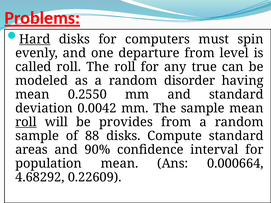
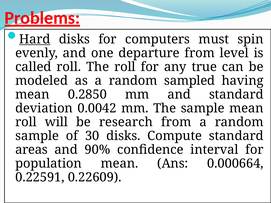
disorder: disorder -> sampled (190, 81)
0.2550: 0.2550 -> 0.2850 (87, 95)
roll underline: present -> none (26, 122)
provides: provides -> research (126, 122)
88: 88 -> 30 (92, 136)
4.68292: 4.68292 -> 0.22591 (40, 177)
